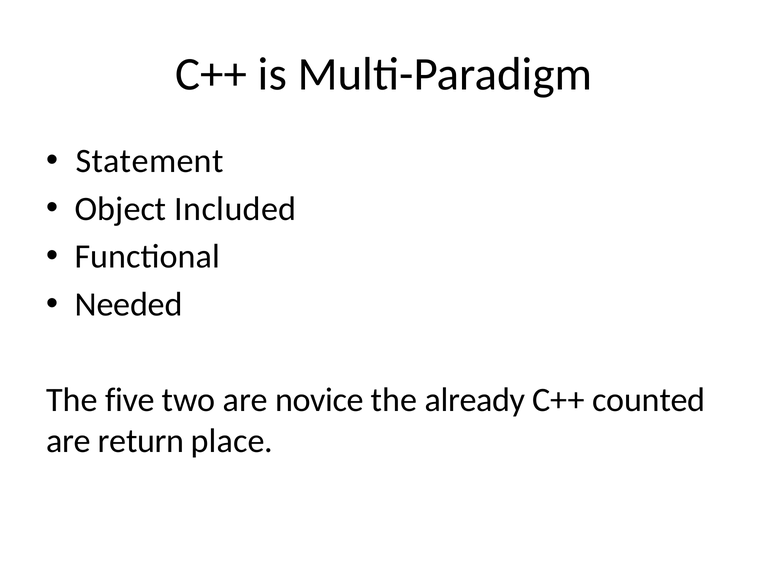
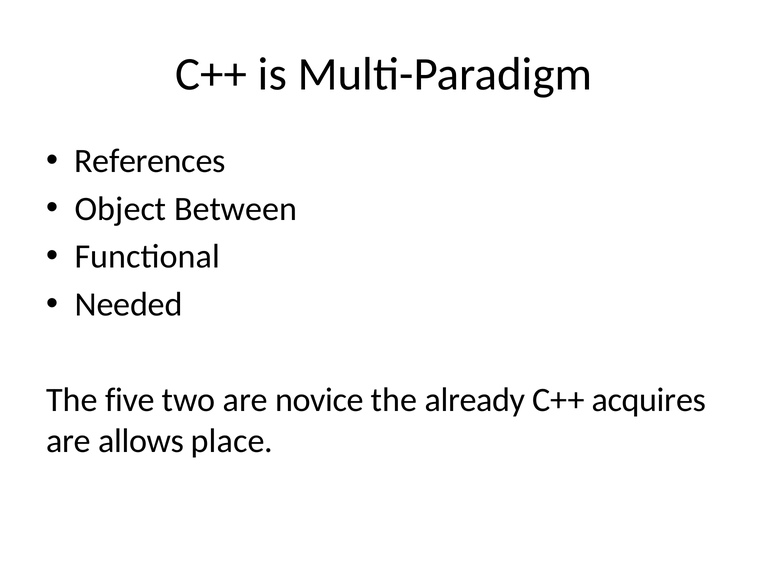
Statement: Statement -> References (150, 161)
Included: Included -> Between (236, 209)
counted: counted -> acquires (649, 400)
return: return -> allows (141, 441)
